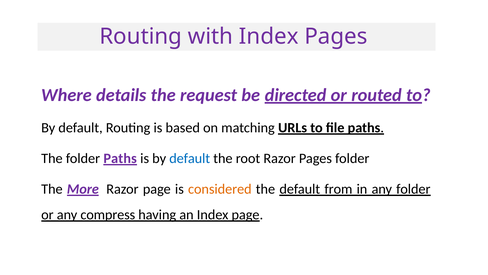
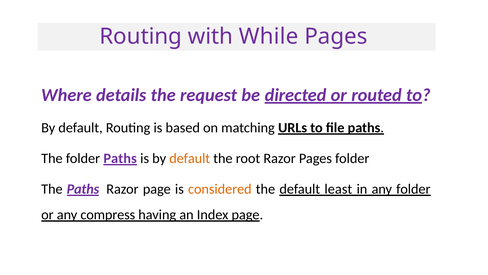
with Index: Index -> While (269, 37)
default colour: blue -> orange (190, 158)
The More: More -> Paths (83, 189)
from: from -> least (338, 189)
